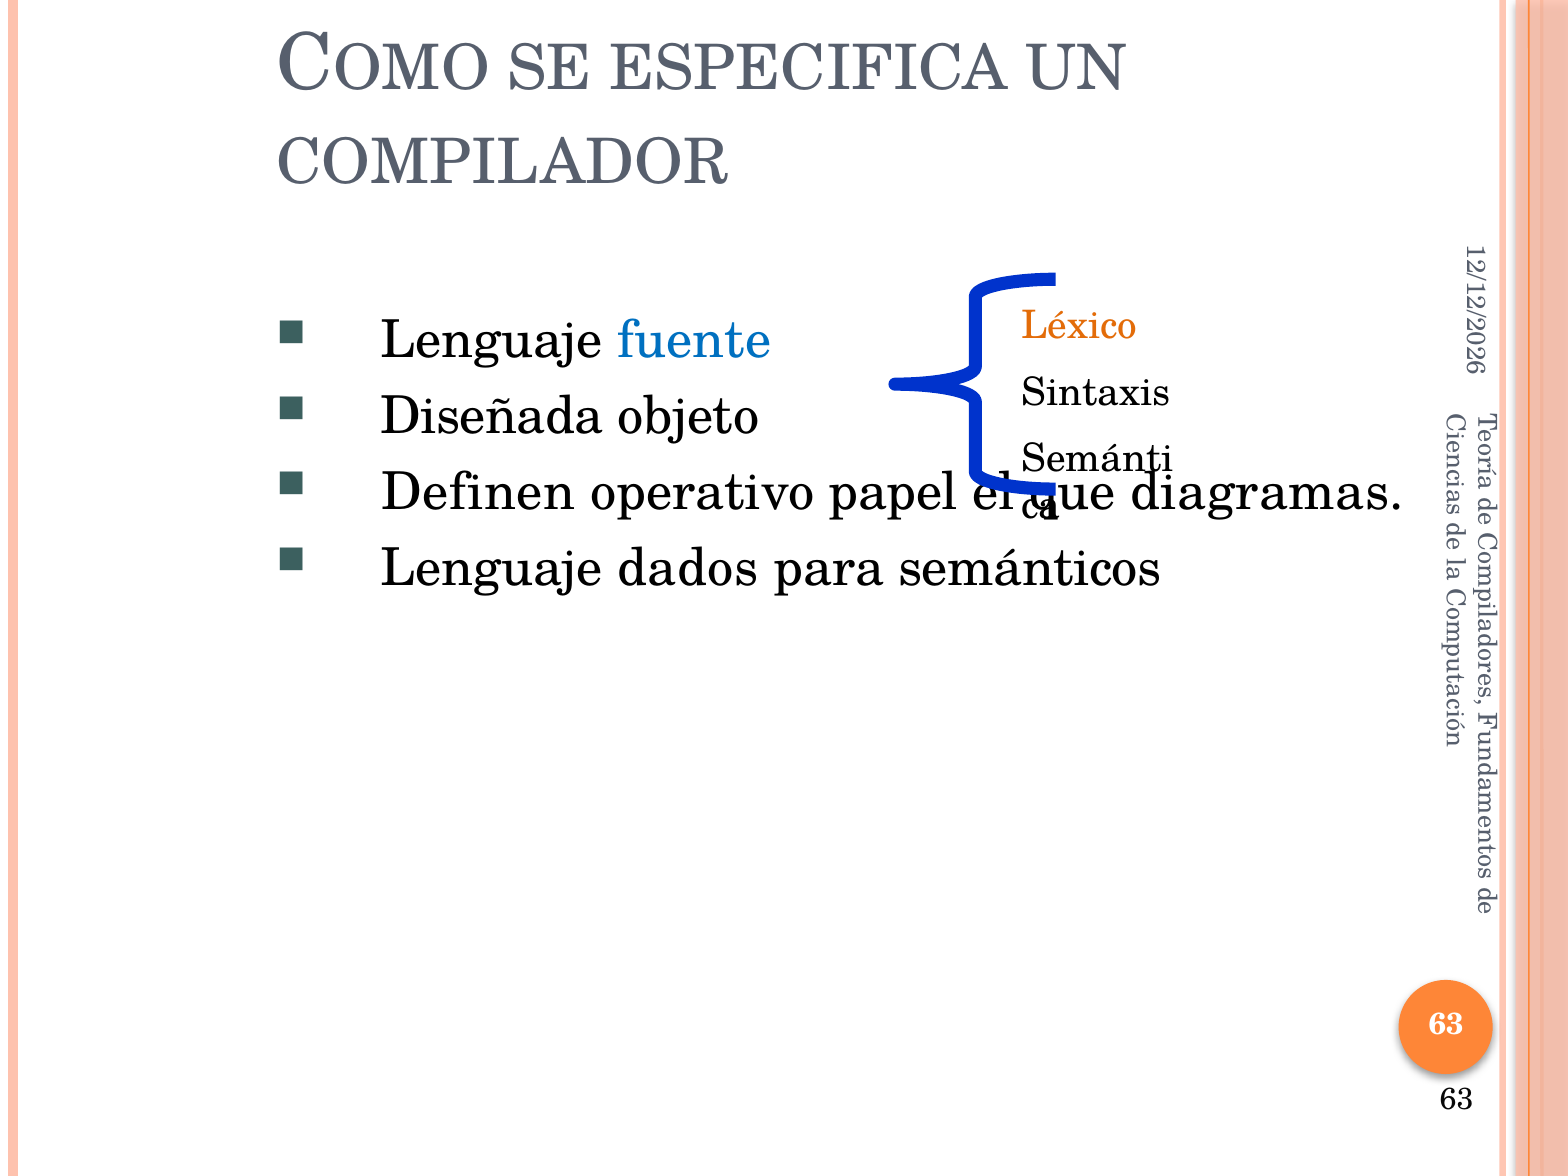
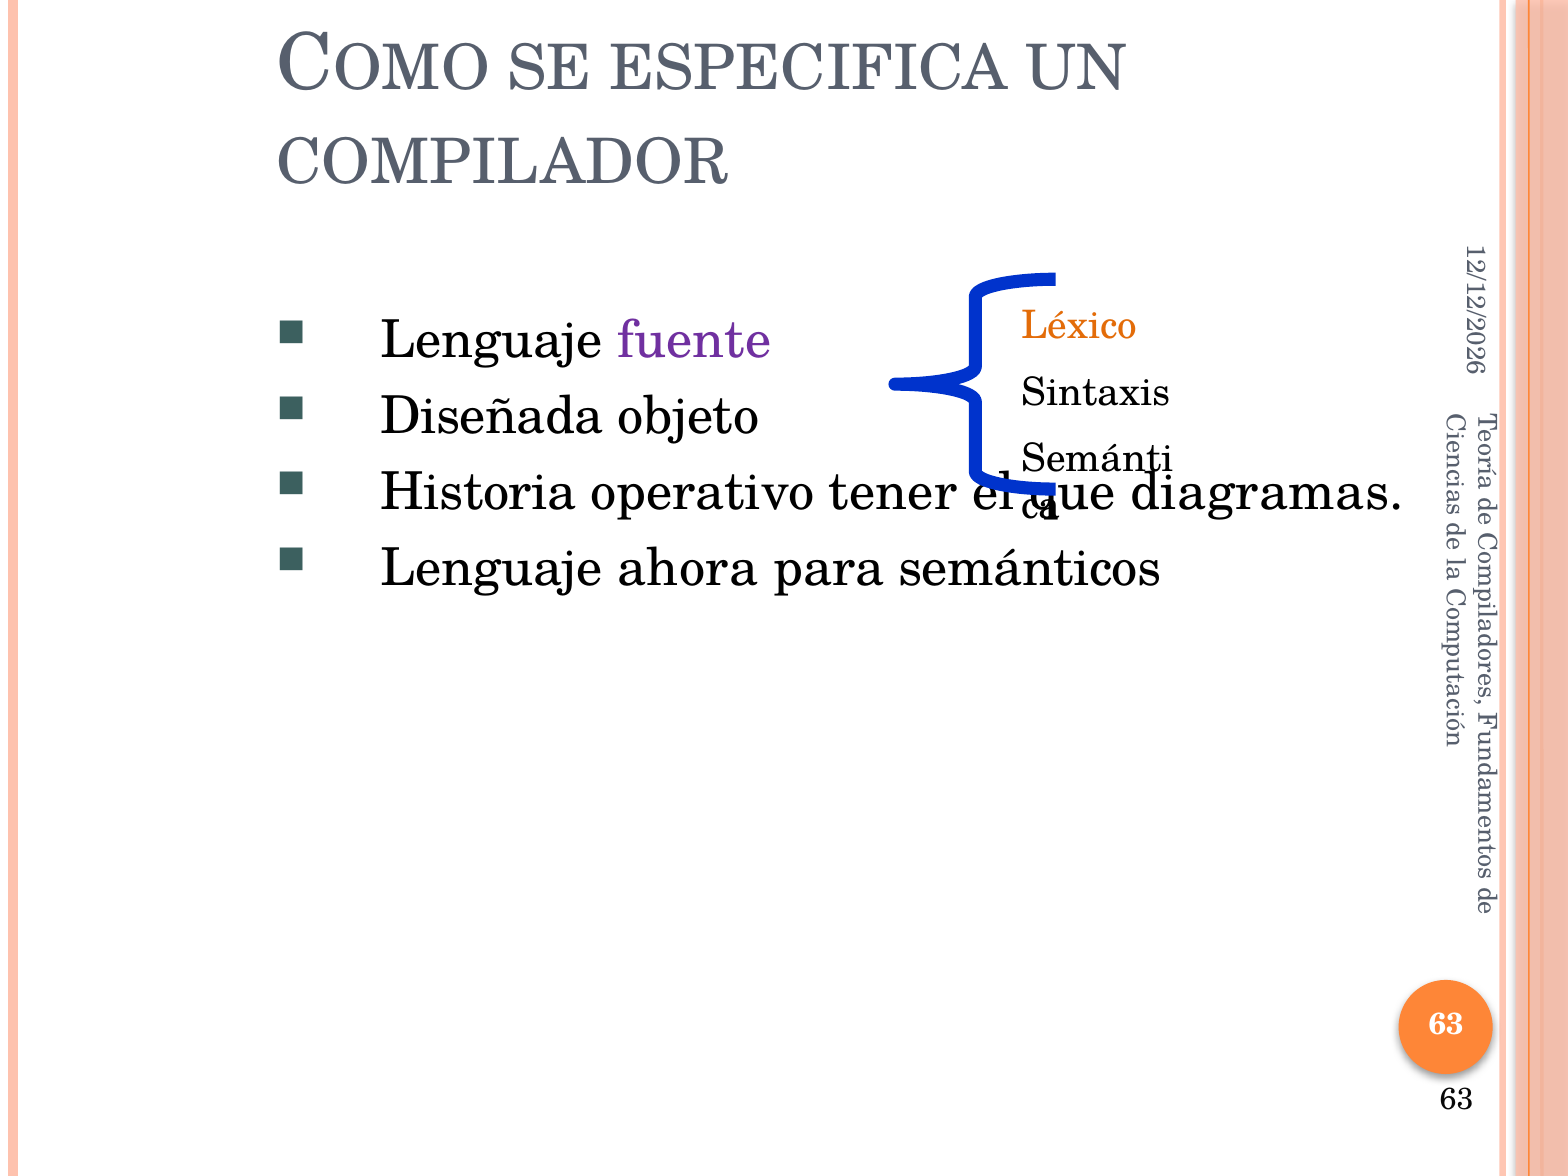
fuente colour: blue -> purple (694, 341)
Definen: Definen -> Historia (479, 492)
papel: papel -> tener (893, 492)
dados: dados -> ahora (688, 568)
